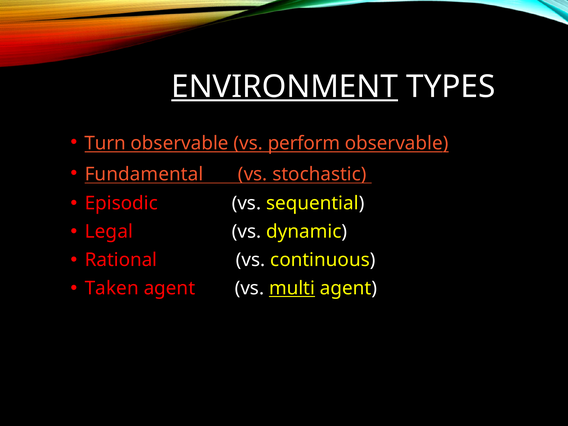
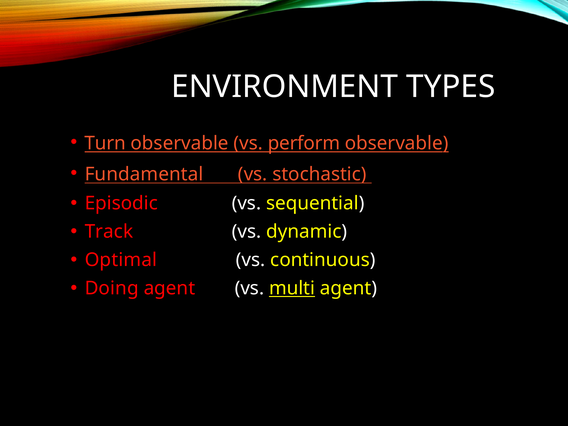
ENVIRONMENT underline: present -> none (285, 87)
Legal: Legal -> Track (109, 232)
Rational: Rational -> Optimal (121, 260)
Taken: Taken -> Doing (112, 288)
